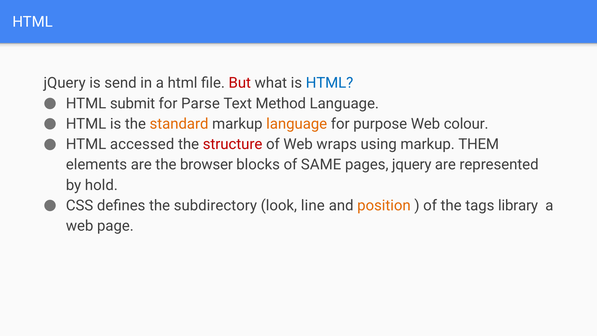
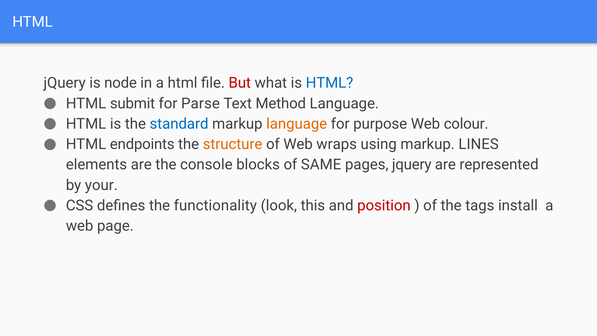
send: send -> node (121, 83)
standard colour: orange -> blue (179, 124)
accessed: accessed -> endpoints (142, 144)
structure colour: red -> orange (233, 144)
THEM: THEM -> LINES (479, 144)
browser: browser -> console (206, 165)
hold: hold -> your (101, 185)
subdirectory: subdirectory -> functionality (215, 205)
line: line -> this (313, 205)
position colour: orange -> red (384, 205)
library: library -> install (518, 205)
